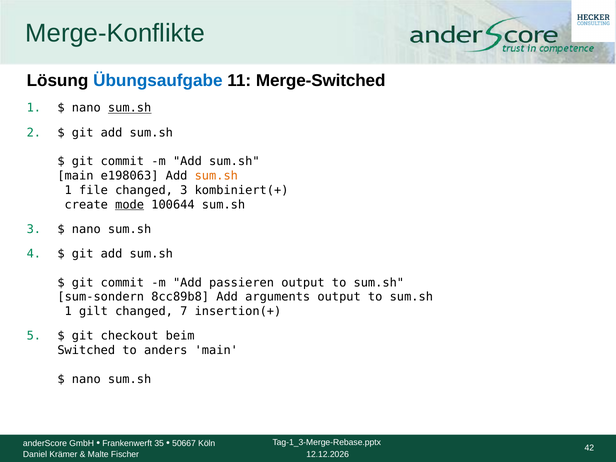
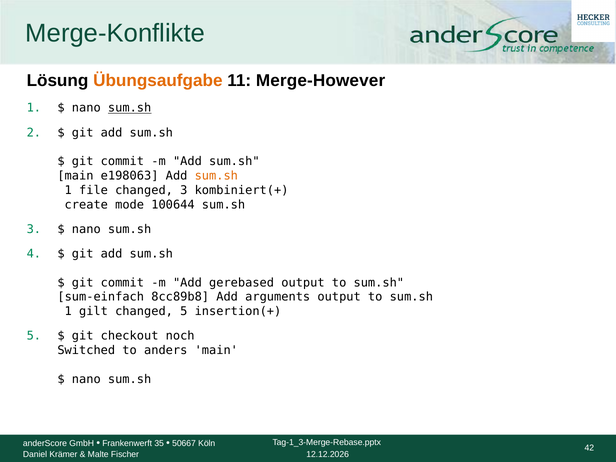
Übungsaufgabe colour: blue -> orange (158, 81)
Merge-Switched: Merge-Switched -> Merge-However (321, 81)
mode underline: present -> none (130, 205)
passieren: passieren -> gerebased (242, 283)
sum-sondern: sum-sondern -> sum-einfach (101, 297)
changed 7: 7 -> 5 (184, 311)
beim: beim -> noch (180, 336)
